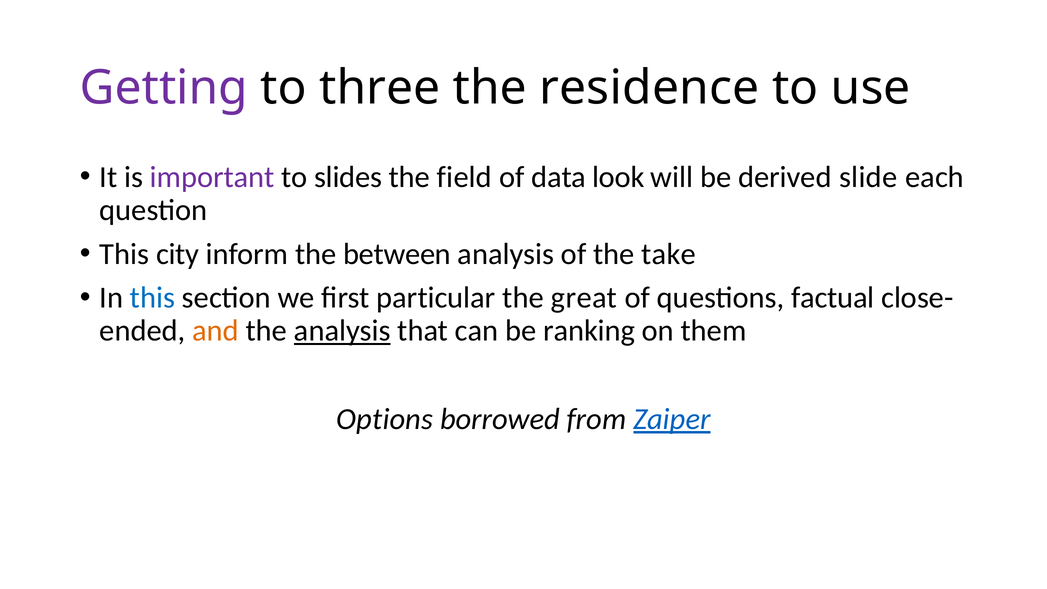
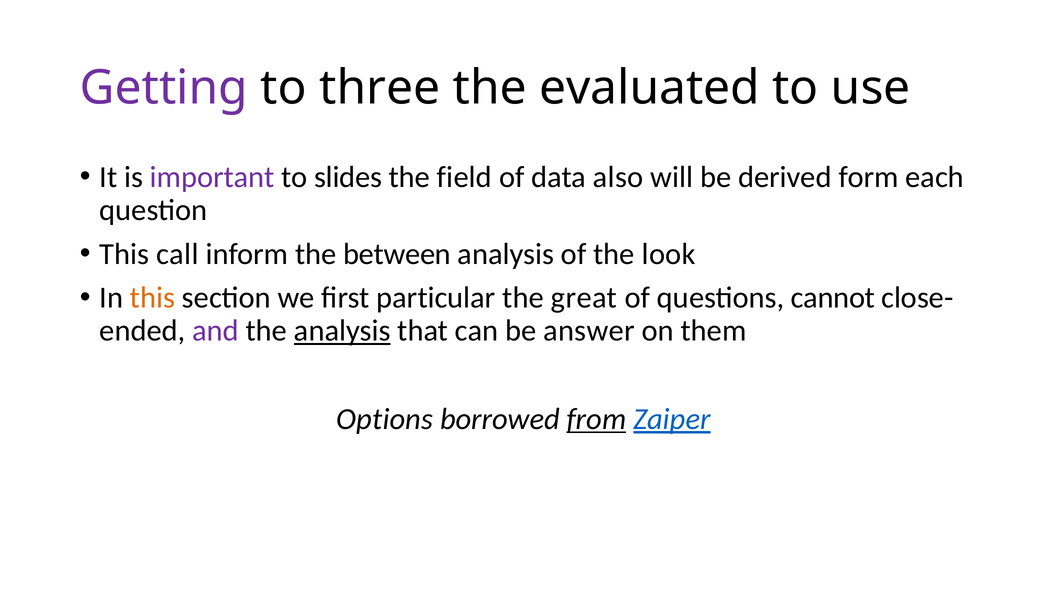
residence: residence -> evaluated (649, 88)
look: look -> also (618, 177)
slide: slide -> form (869, 177)
city: city -> call (177, 254)
take: take -> look (669, 254)
this colour: blue -> orange (152, 298)
factual: factual -> cannot (833, 298)
and colour: orange -> purple (215, 331)
ranking: ranking -> answer (589, 331)
from underline: none -> present (596, 419)
